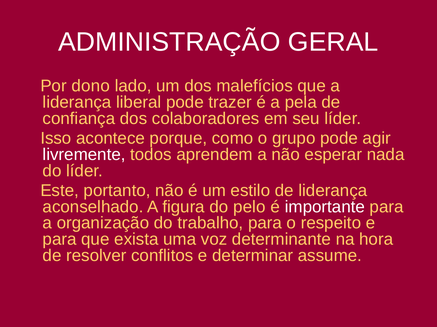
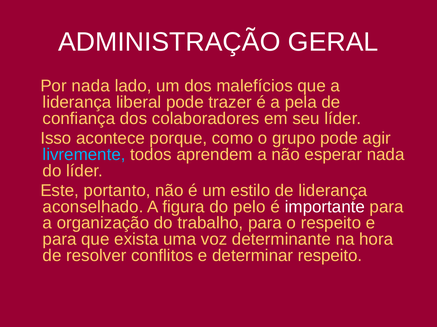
Por dono: dono -> nada (91, 86)
livremente colour: white -> light blue (84, 155)
determinar assume: assume -> respeito (330, 256)
